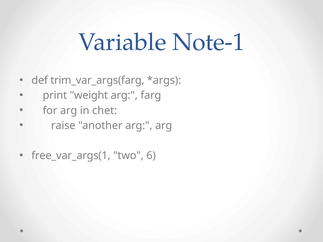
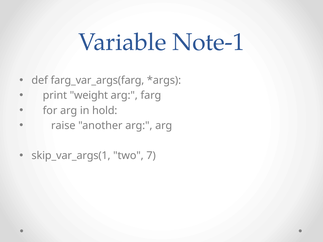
trim_var_args(farg: trim_var_args(farg -> farg_var_args(farg (97, 80)
chet: chet -> hold (105, 111)
free_var_args(1: free_var_args(1 -> skip_var_args(1 (71, 156)
6: 6 -> 7 (151, 156)
